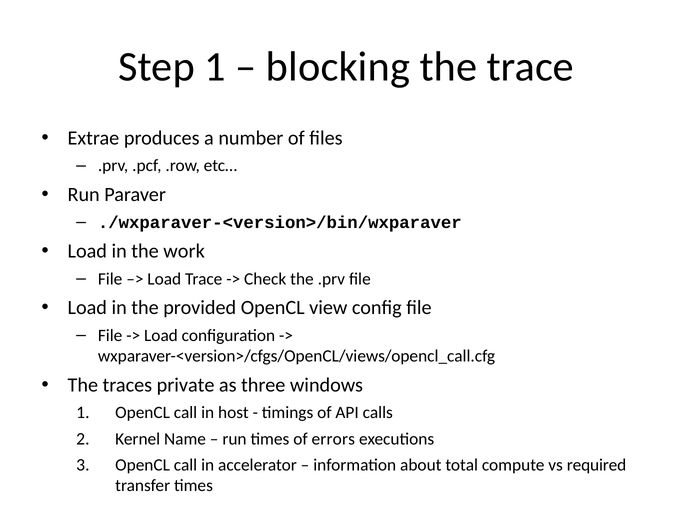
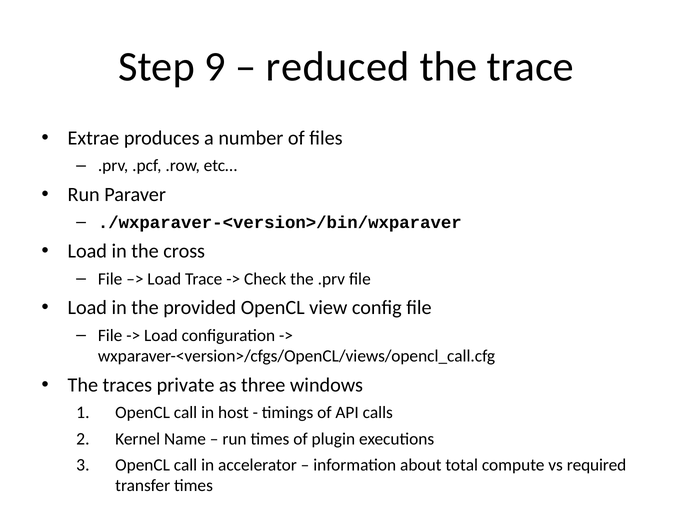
Step 1: 1 -> 9 (215, 67)
blocking: blocking -> reduced (338, 67)
work: work -> cross (184, 252)
errors: errors -> plugin (333, 439)
